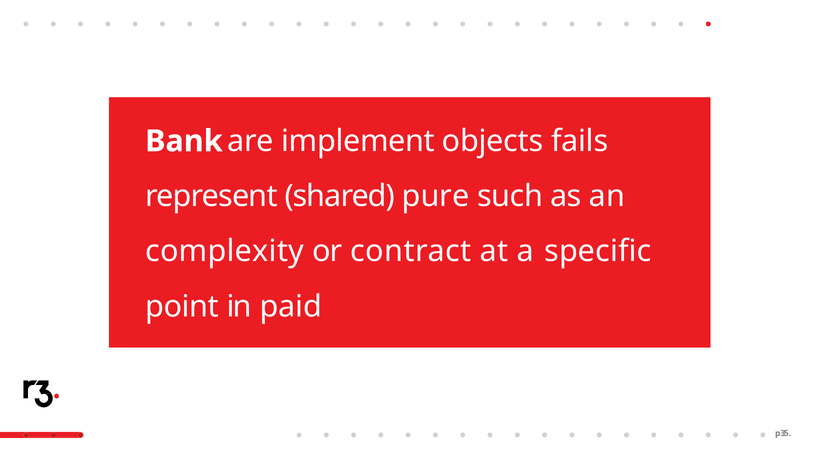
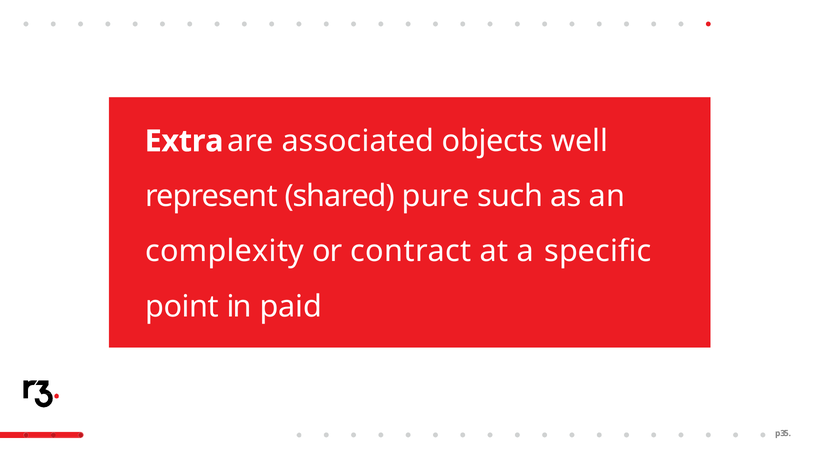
Bank: Bank -> Extra (184, 141)
implement: implement -> associated (358, 141)
fails: fails -> well (580, 141)
